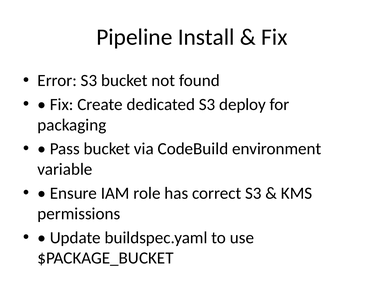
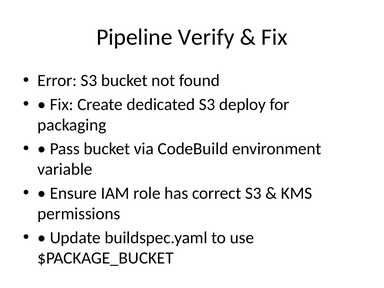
Install: Install -> Verify (206, 37)
